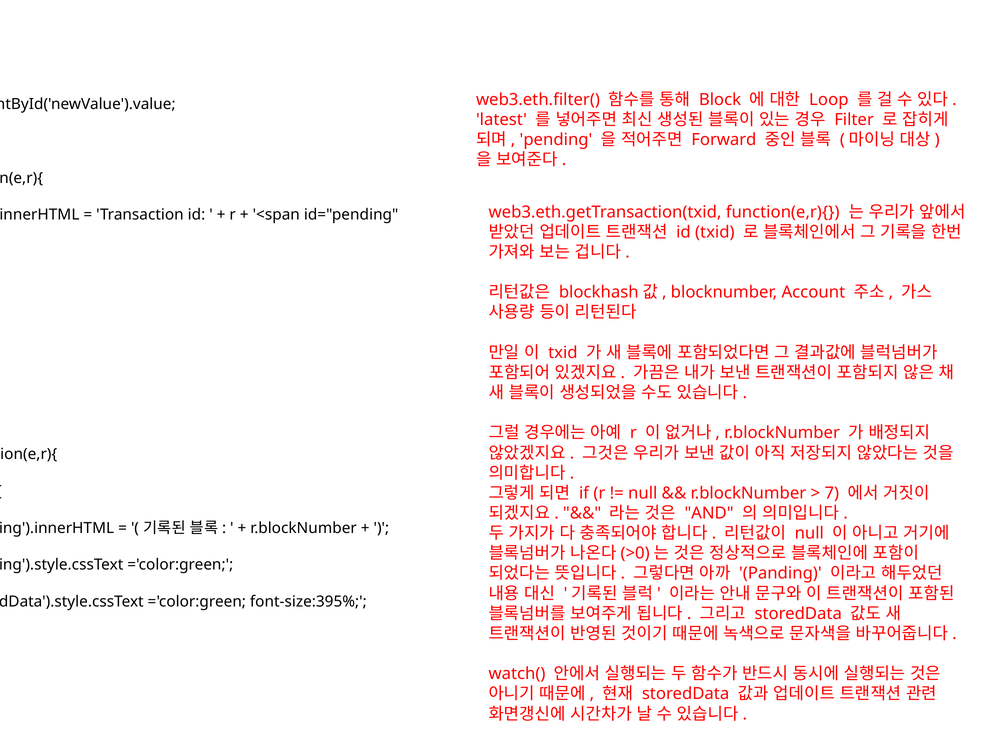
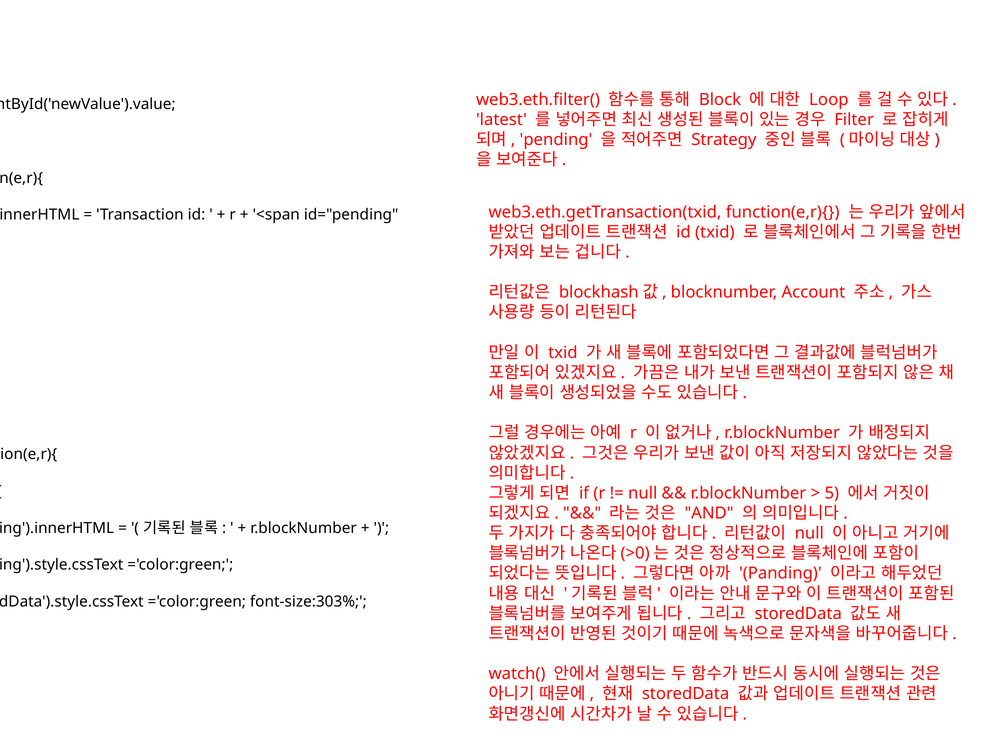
Forward: Forward -> Strategy (724, 140)
7: 7 -> 5 (832, 494)
font-size:395%: font-size:395% -> font-size:303% (308, 602)
